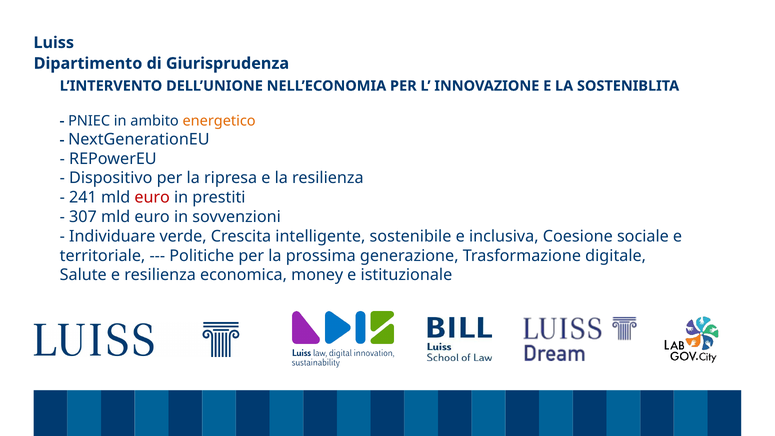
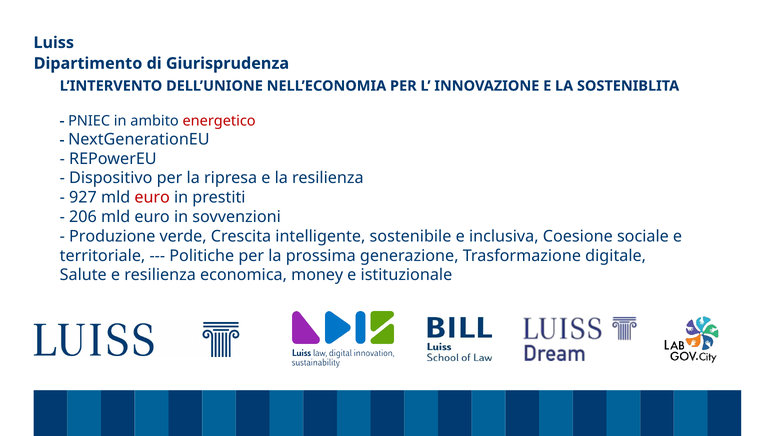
energetico colour: orange -> red (219, 121)
241: 241 -> 927 (83, 197)
307: 307 -> 206 (83, 217)
Individuare: Individuare -> Produzione (112, 236)
